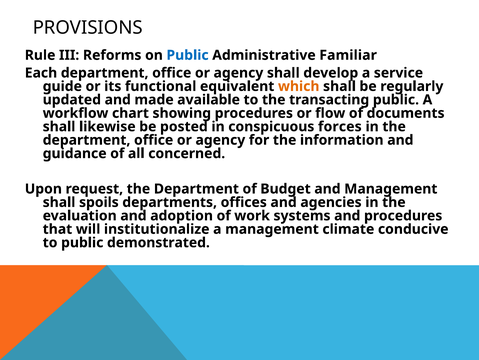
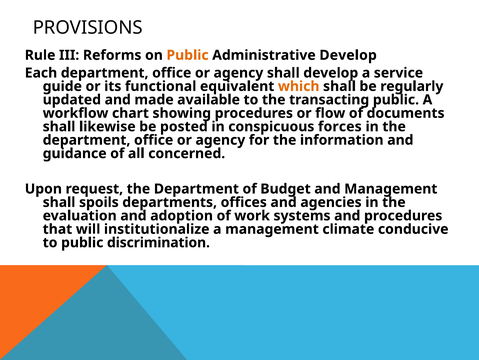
Public colour: blue -> orange (188, 55)
Administrative Familiar: Familiar -> Develop (348, 55)
demonstrated: demonstrated -> discrimination (158, 242)
